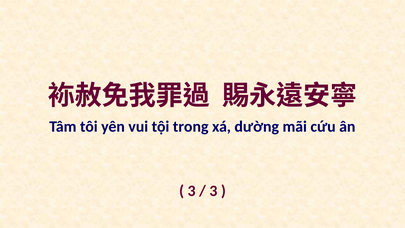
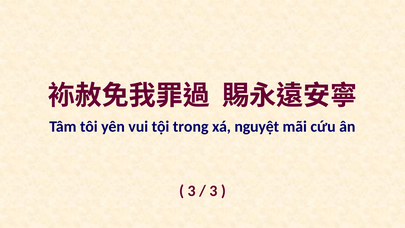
dường: dường -> nguyệt (257, 127)
